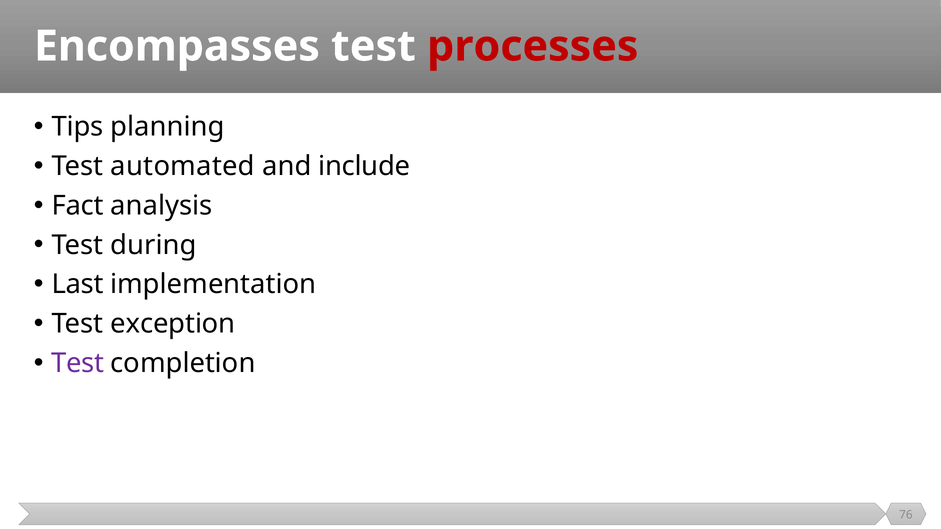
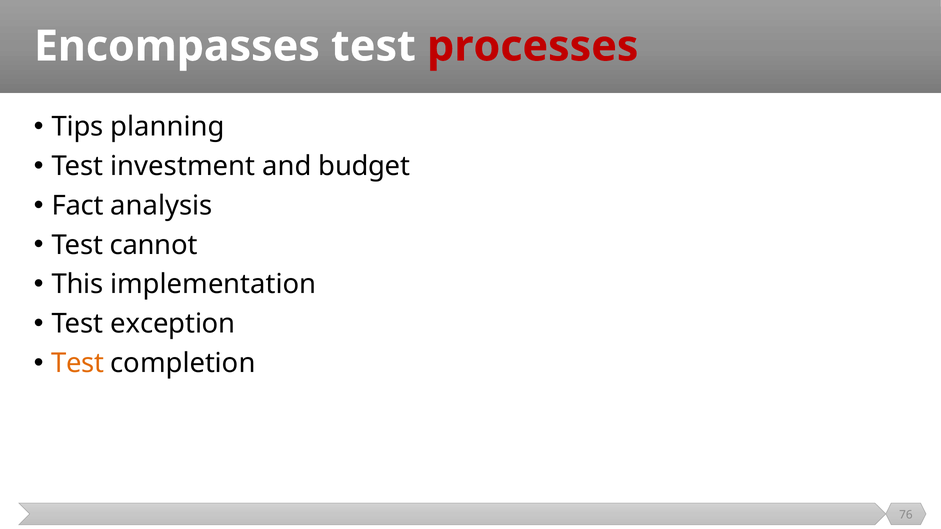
automated: automated -> investment (183, 166)
include: include -> budget (364, 166)
during: during -> cannot (154, 245)
Last: Last -> This (77, 285)
Test colour: purple -> orange (78, 364)
